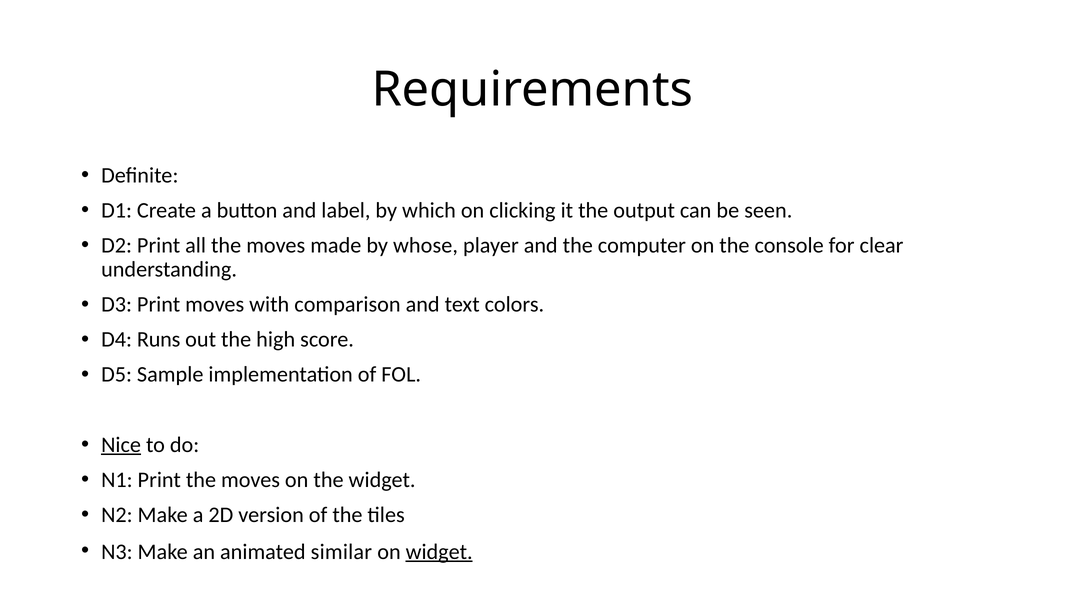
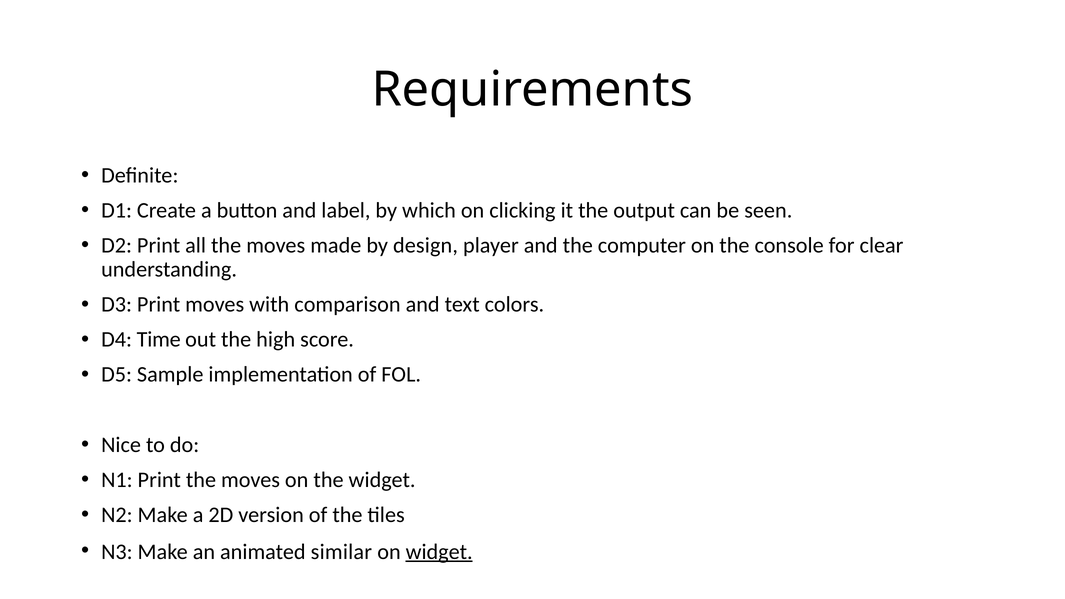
whose: whose -> design (425, 245)
Runs: Runs -> Time (159, 340)
Nice underline: present -> none (121, 445)
